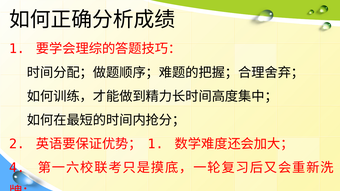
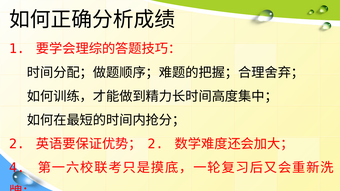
1: 1 -> 2 (156, 144)
